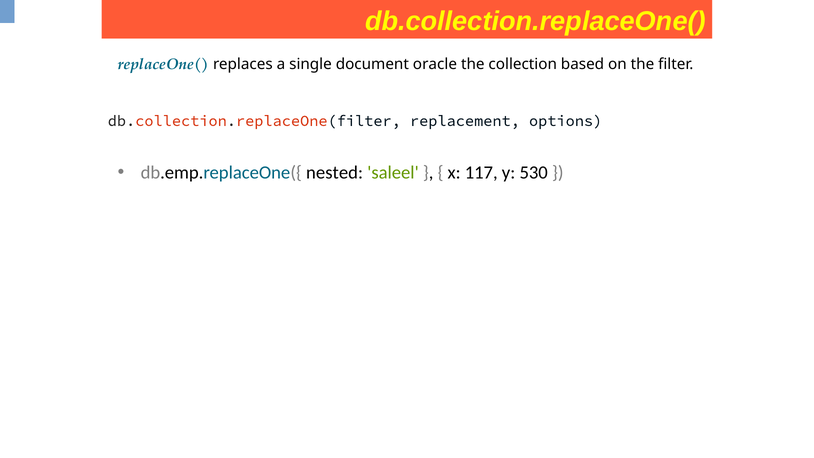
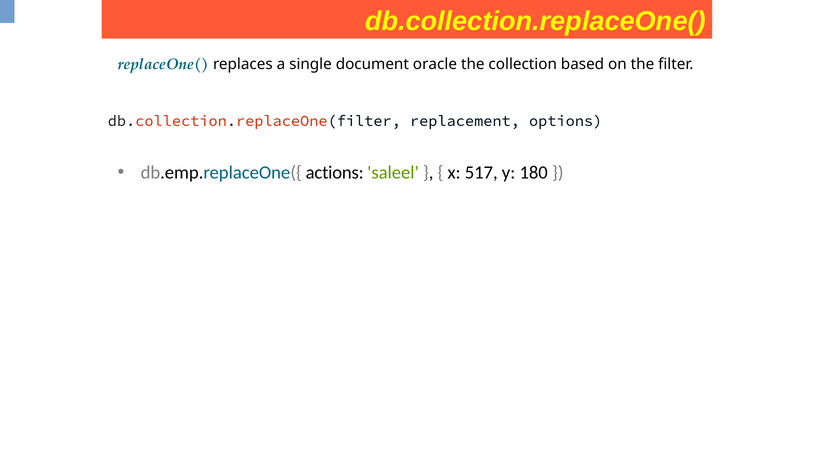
nested: nested -> actions (335, 173)
117: 117 -> 517 (481, 173)
530: 530 -> 180 (534, 173)
